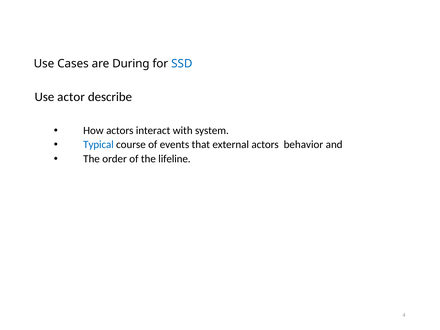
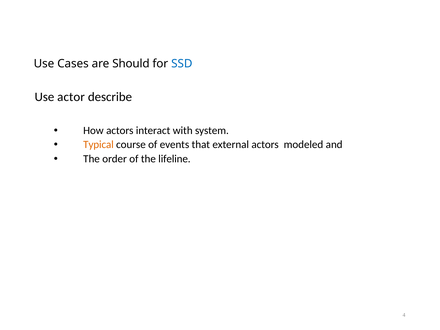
During: During -> Should (131, 64)
Typical colour: blue -> orange (98, 145)
behavior: behavior -> modeled (303, 145)
